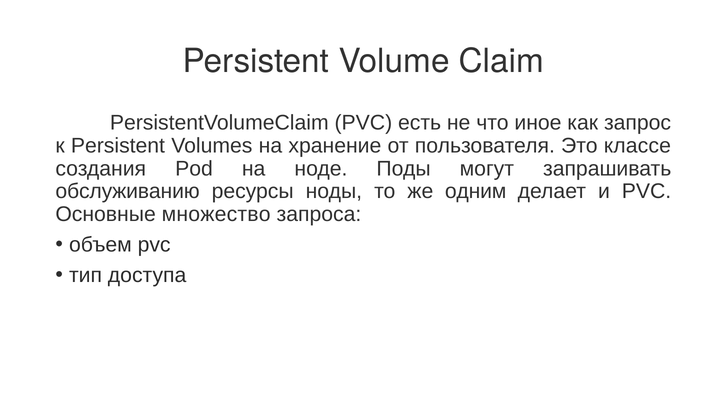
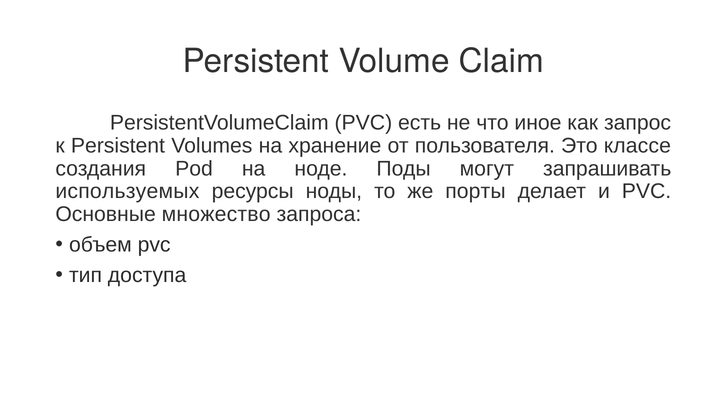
обслуживанию: обслуживанию -> используемых (127, 191)
одним: одним -> порты (475, 191)
